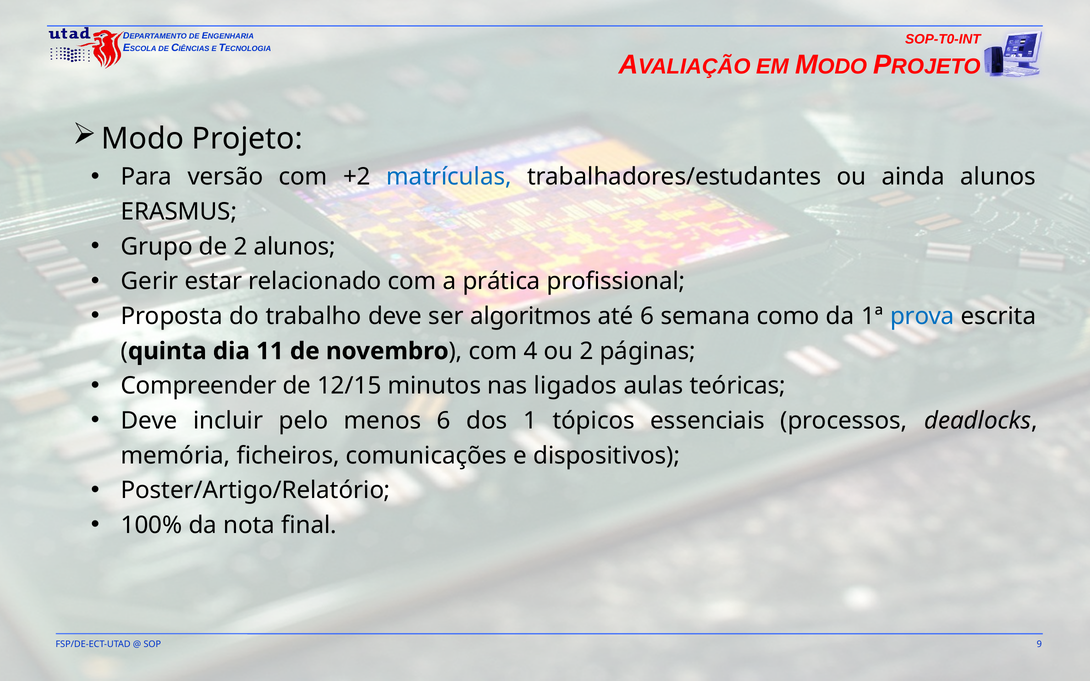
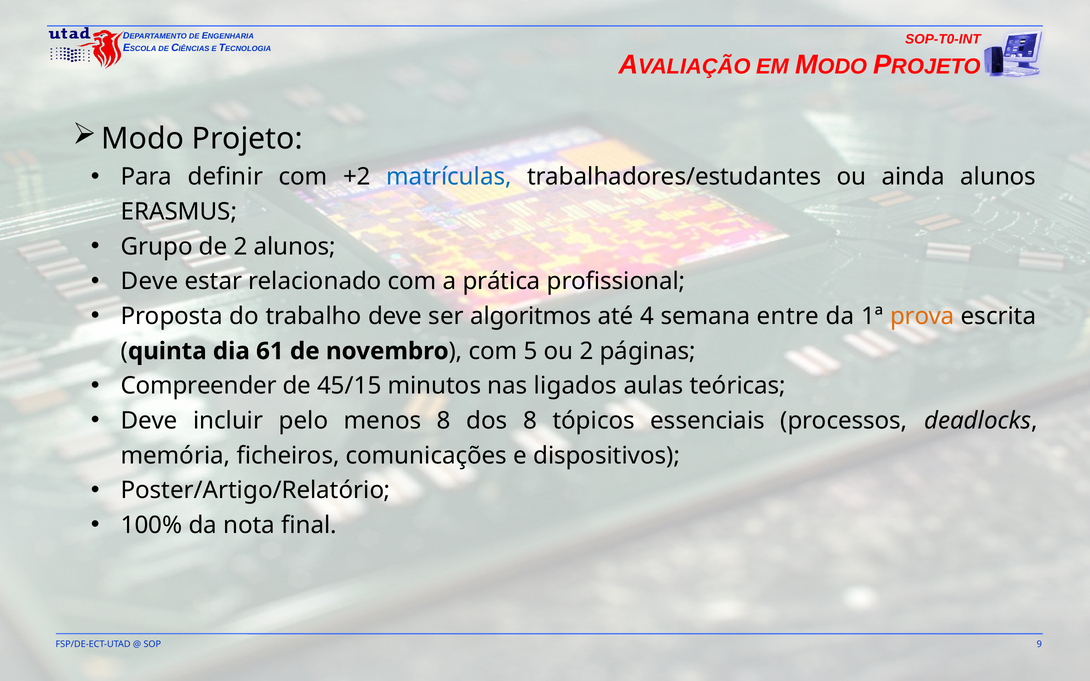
versão: versão -> definir (225, 177)
Gerir: Gerir -> Deve (150, 282)
até 6: 6 -> 4 (647, 316)
como: como -> entre (788, 316)
prova colour: blue -> orange (922, 316)
11: 11 -> 61 (270, 351)
4: 4 -> 5 (531, 351)
12/15: 12/15 -> 45/15 (349, 386)
menos 6: 6 -> 8 (444, 421)
dos 1: 1 -> 8 (530, 421)
